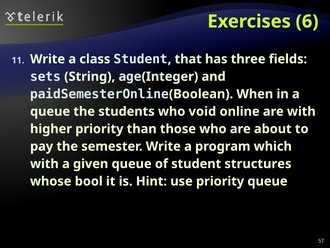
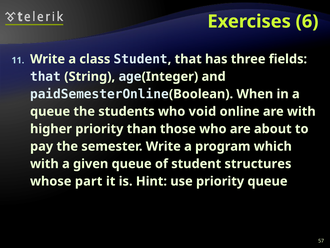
sets: sets -> that (45, 76)
bool: bool -> part (89, 181)
